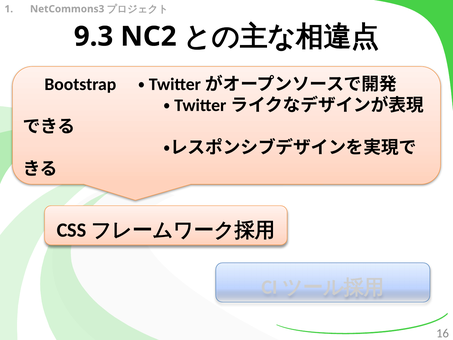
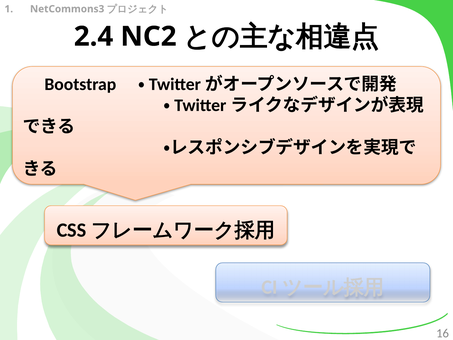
9.3: 9.3 -> 2.4 (94, 36)
